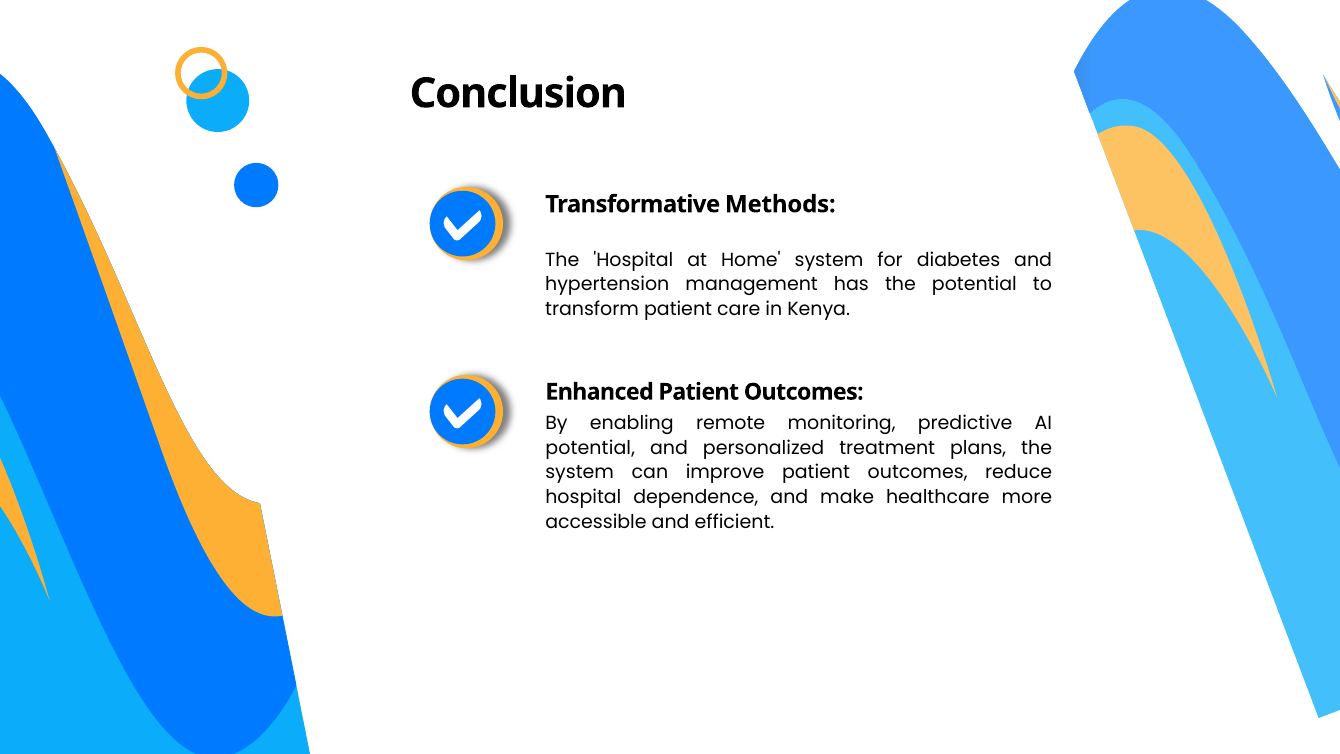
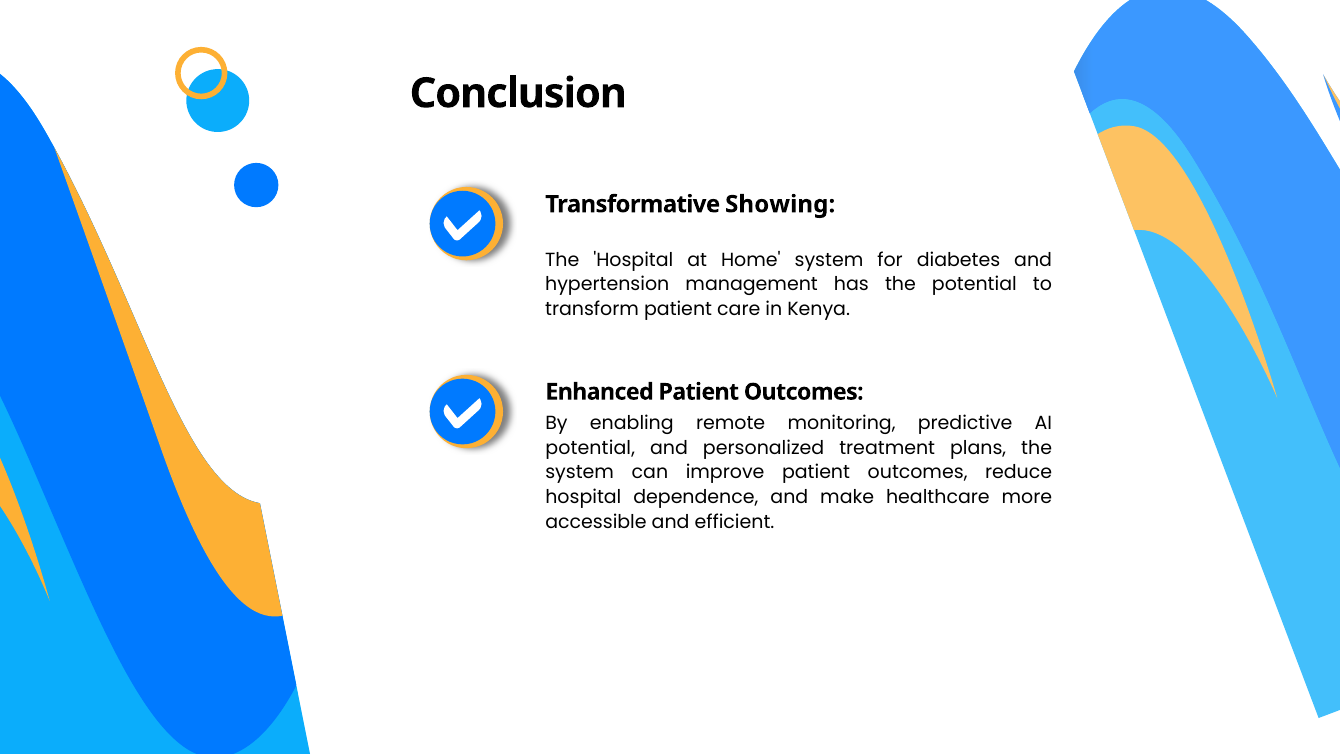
Methods: Methods -> Showing (780, 204)
